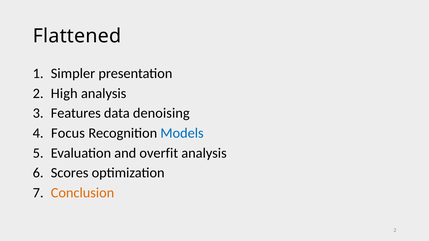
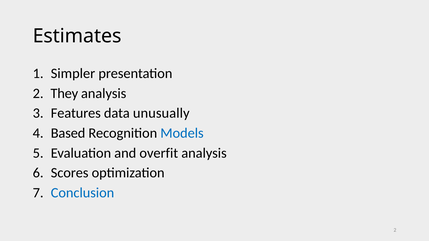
Flattened: Flattened -> Estimates (77, 36)
High: High -> They (64, 93)
denoising: denoising -> unusually (161, 113)
Focus: Focus -> Based (68, 133)
Conclusion colour: orange -> blue (83, 193)
